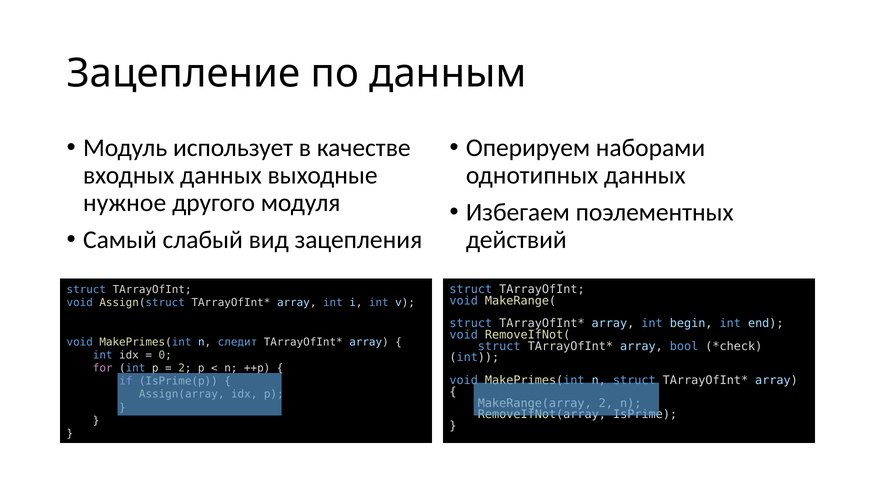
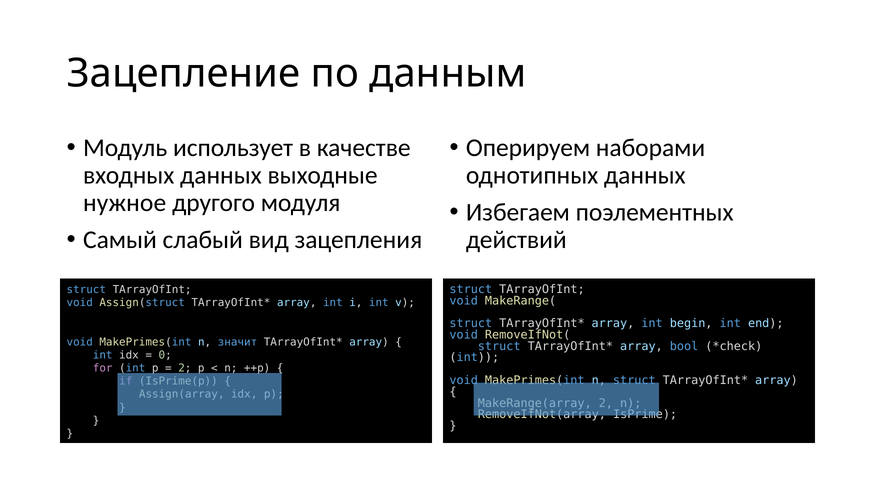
следит: следит -> значит (237, 342)
